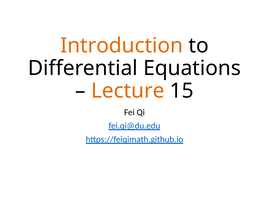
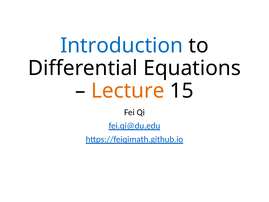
Introduction colour: orange -> blue (122, 46)
